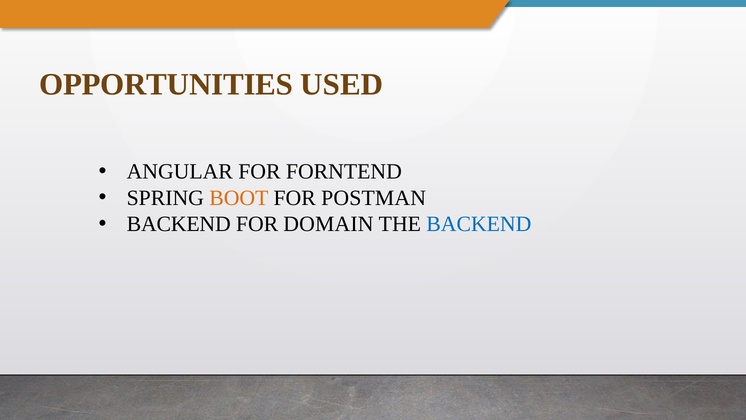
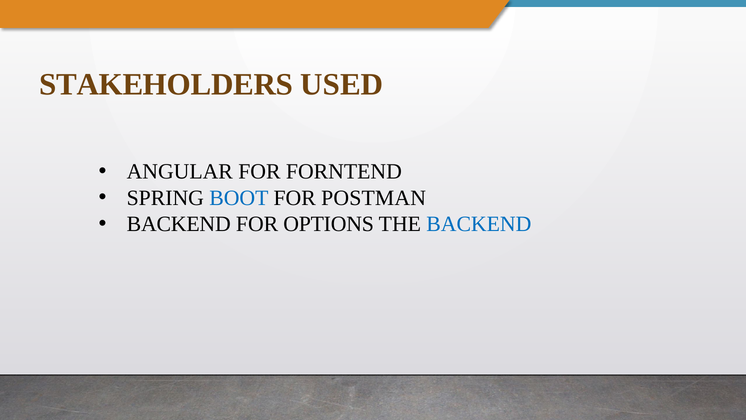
OPPORTUNITIES: OPPORTUNITIES -> STAKEHOLDERS (166, 84)
BOOT colour: orange -> blue (239, 198)
DOMAIN: DOMAIN -> OPTIONS (329, 224)
